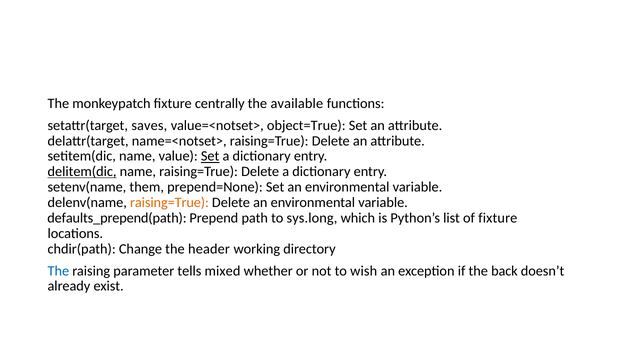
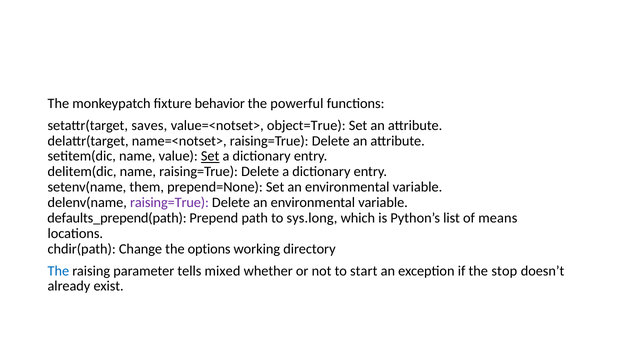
centrally: centrally -> behavior (220, 103)
available: available -> powerful (297, 103)
delitem(dic underline: present -> none (82, 172)
raising=True colour: orange -> purple (169, 203)
of fixture: fixture -> means (498, 218)
header: header -> options (209, 249)
wish: wish -> start (364, 271)
back: back -> stop (504, 271)
